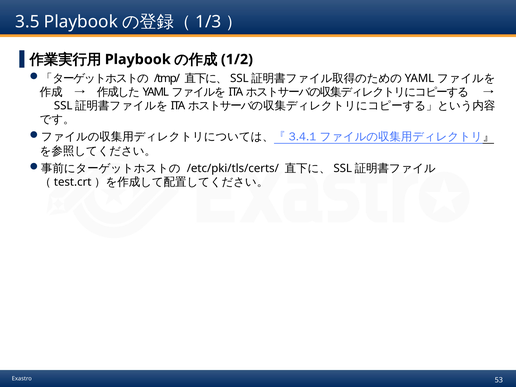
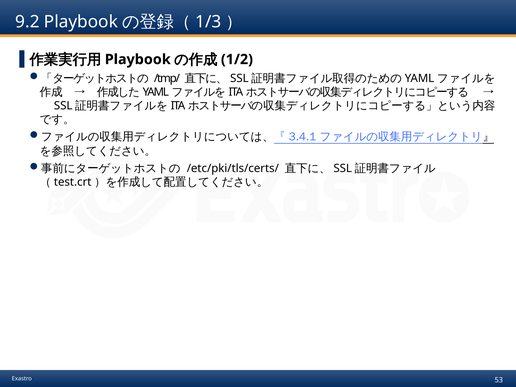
3.5: 3.5 -> 9.2 (27, 22)
